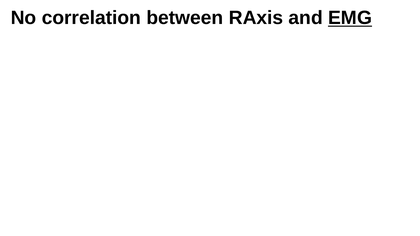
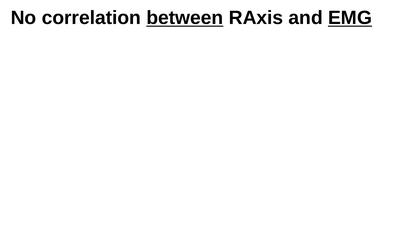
between underline: none -> present (185, 18)
